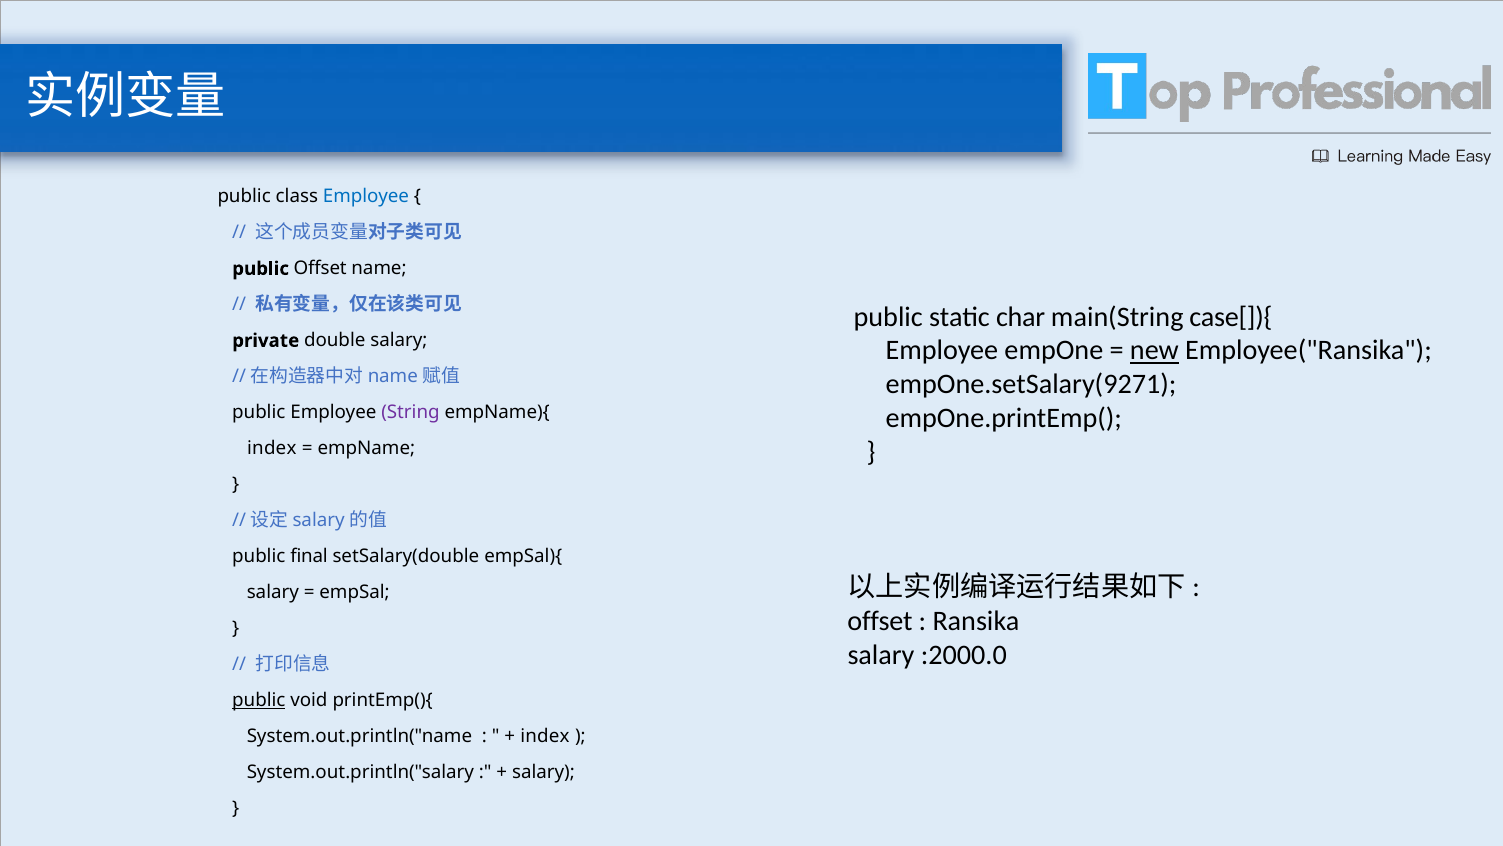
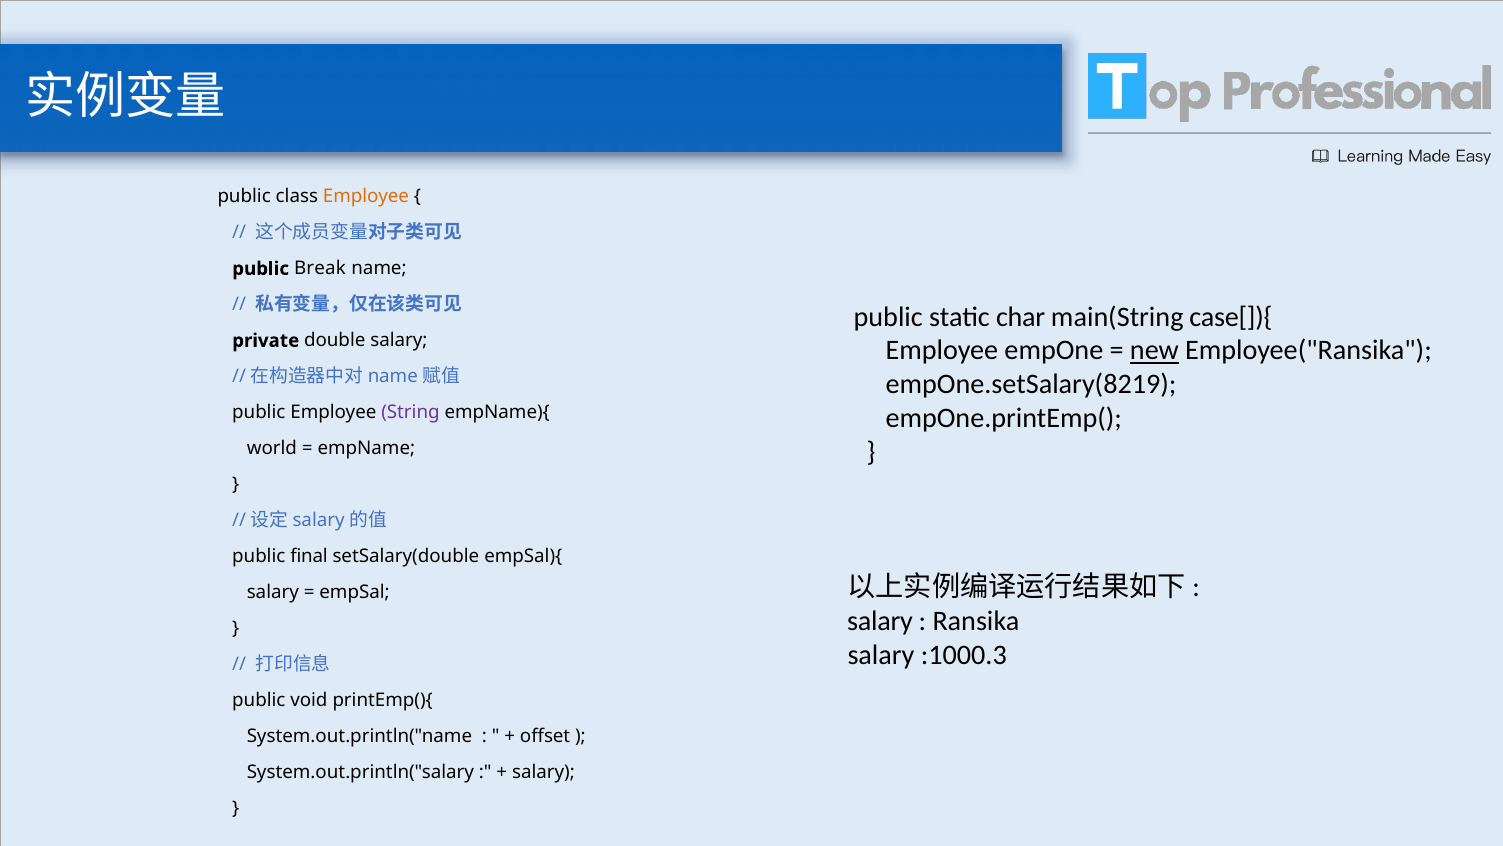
Employee colour: blue -> orange (366, 197)
public Offset: Offset -> Break (320, 268)
empOne.setSalary(9271: empOne.setSalary(9271 -> empOne.setSalary(8219 (1031, 384)
index: index -> world (272, 448)
offset: offset -> salary (880, 621)
:2000.0: :2000.0 -> :1000.3 (964, 655)
public underline: present -> none (259, 700)
index: index -> offset (545, 736)
